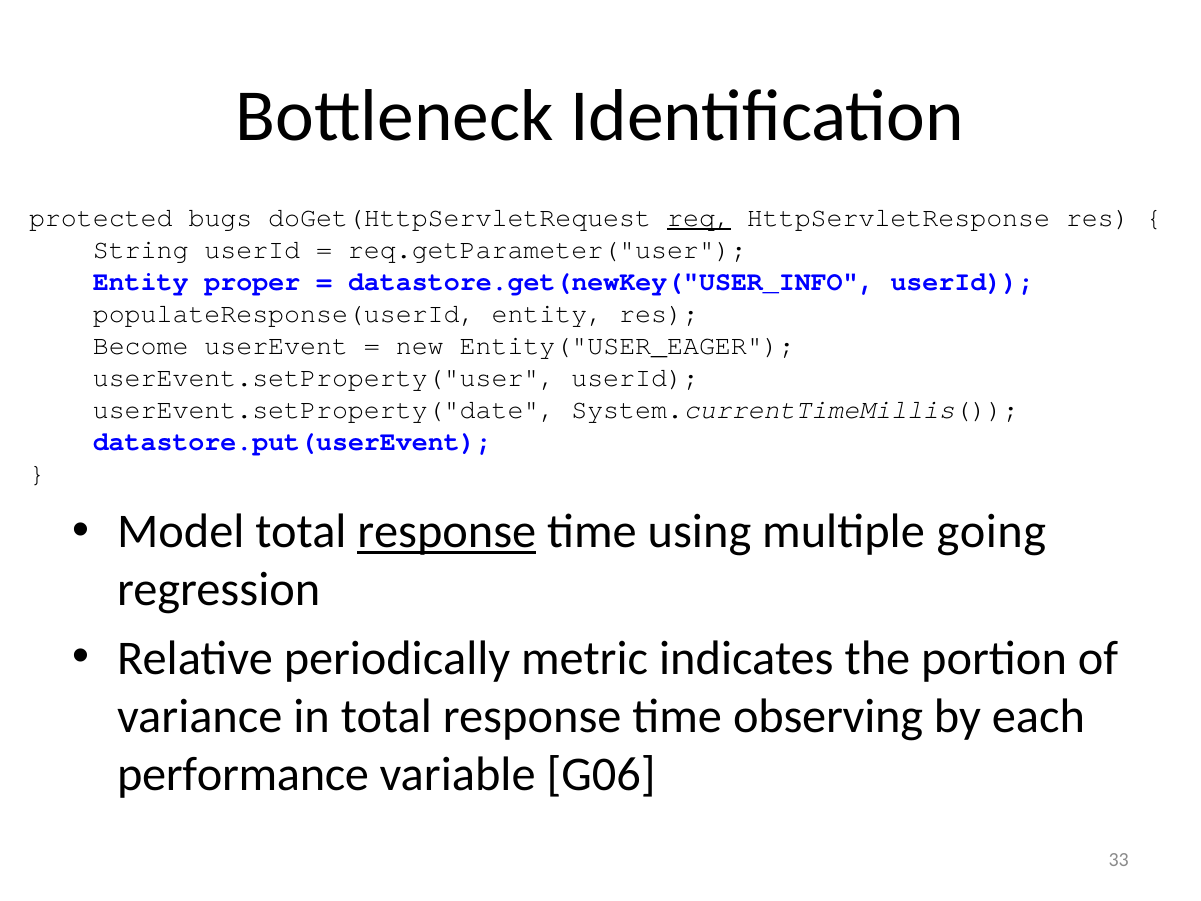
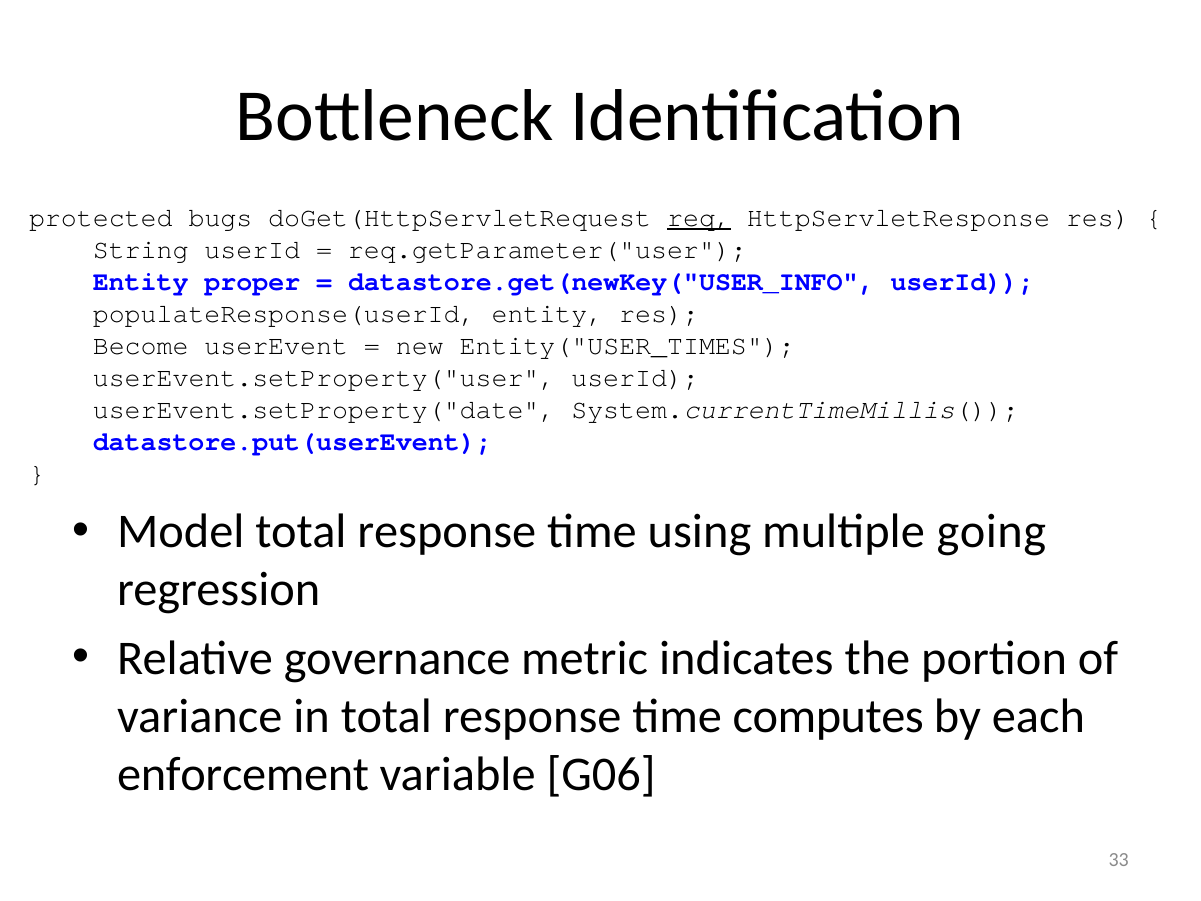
Entity("USER_EAGER: Entity("USER_EAGER -> Entity("USER_TIMES (627, 345)
response underline: present -> none (447, 532)
periodically: periodically -> governance (397, 658)
observing: observing -> computes (828, 717)
performance: performance -> enforcement (243, 775)
